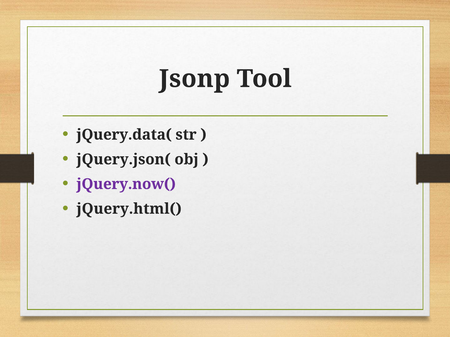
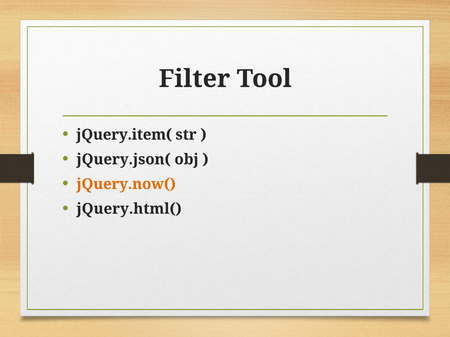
Jsonp: Jsonp -> Filter (194, 79)
jQuery.data(: jQuery.data( -> jQuery.item( (124, 135)
jQuery.now( colour: purple -> orange (126, 184)
